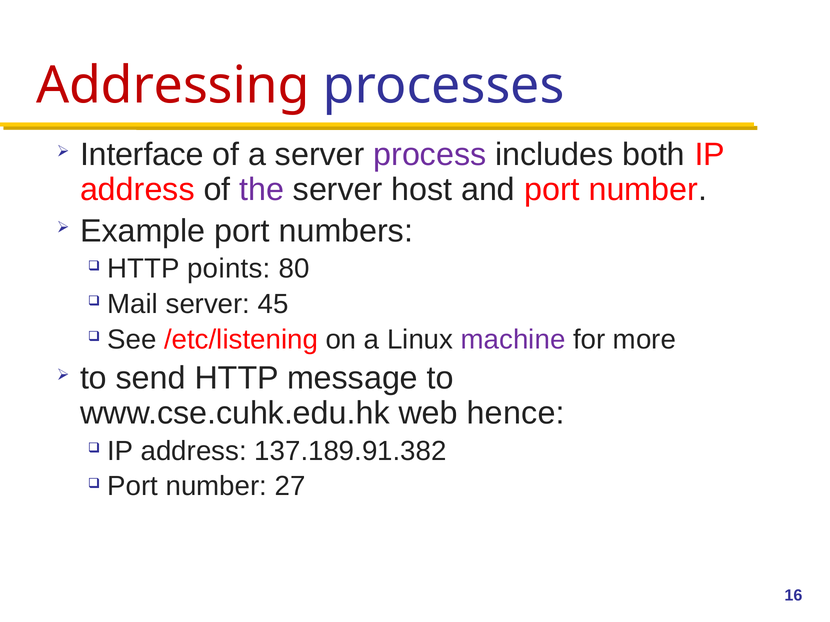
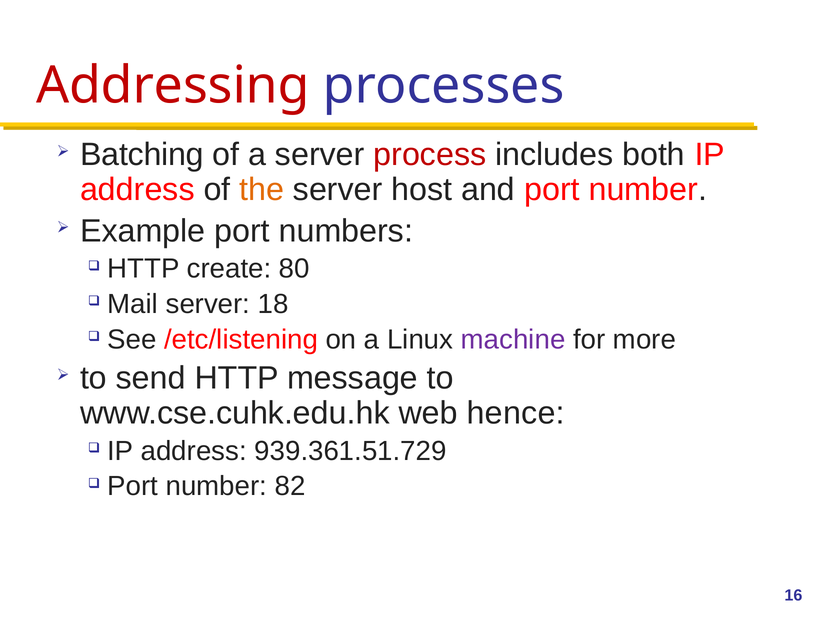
Interface: Interface -> Batching (142, 155)
process colour: purple -> red (430, 155)
the colour: purple -> orange (262, 190)
points: points -> create (229, 269)
45: 45 -> 18 (273, 304)
137.189.91.382: 137.189.91.382 -> 939.361.51.729 (350, 451)
27: 27 -> 82 (290, 487)
